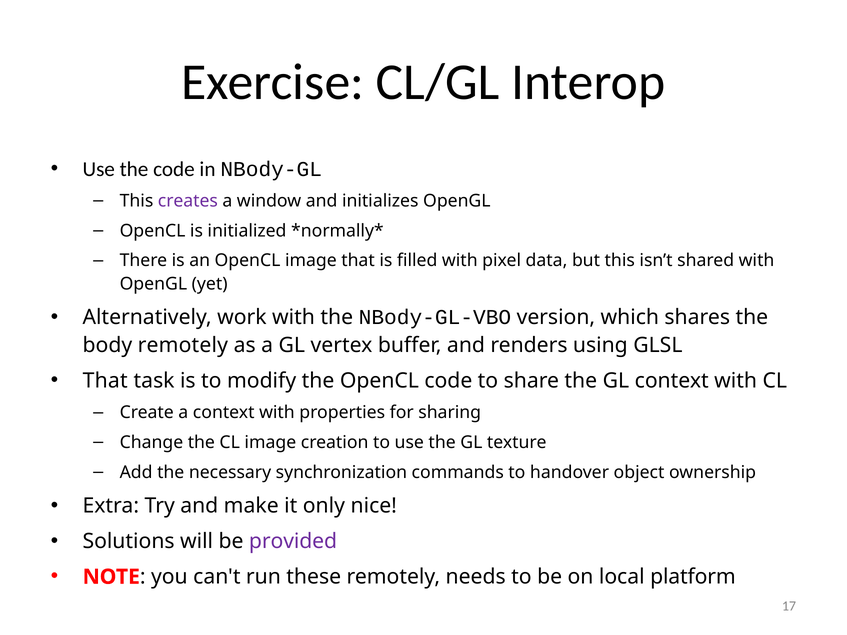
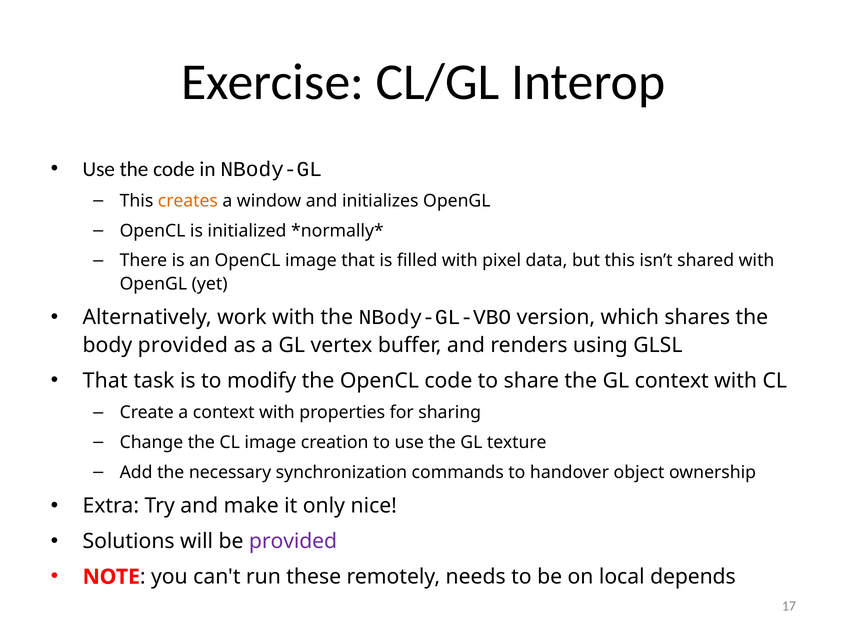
creates colour: purple -> orange (188, 201)
body remotely: remotely -> provided (183, 346)
platform: platform -> depends (693, 577)
